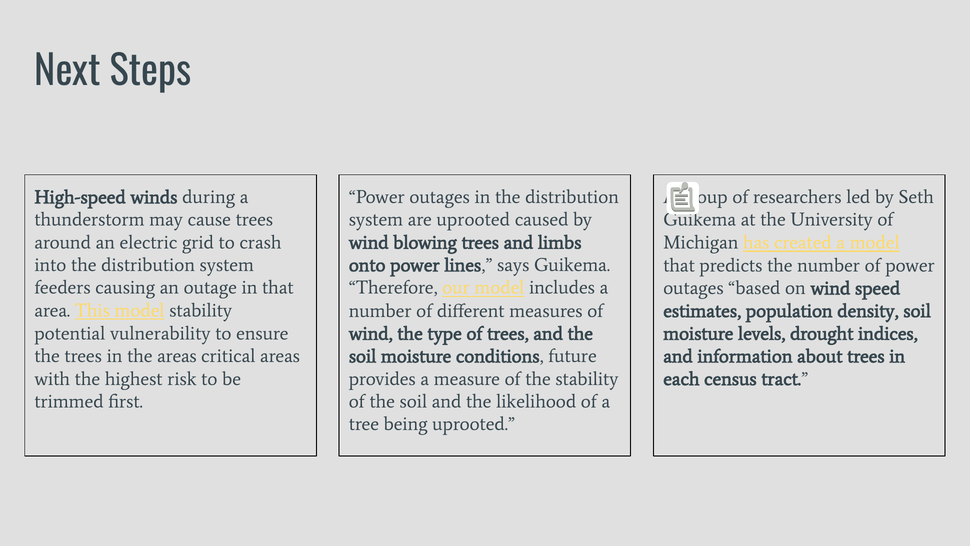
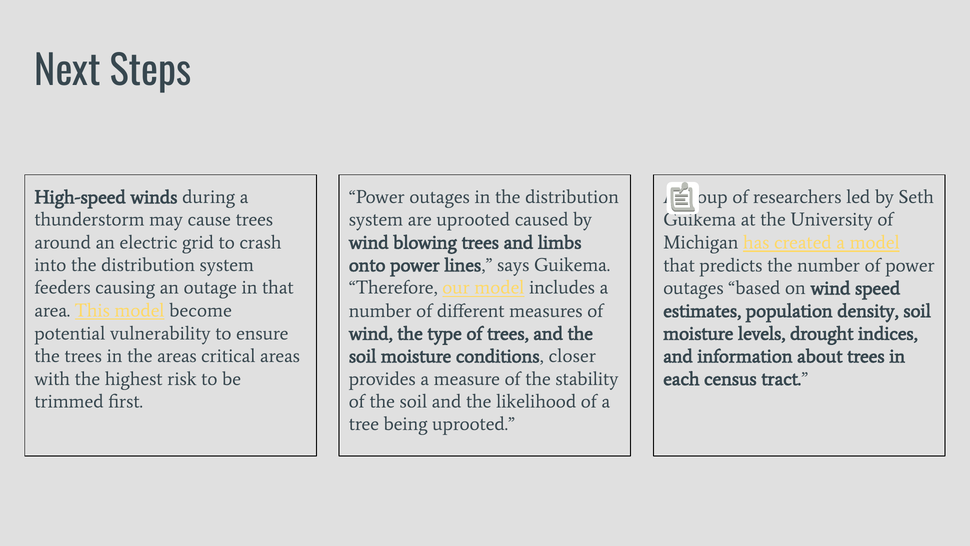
model stability: stability -> become (201, 310)
future: future -> closer (572, 356)
